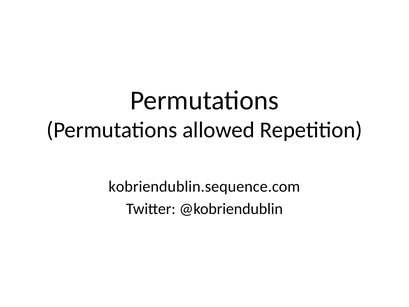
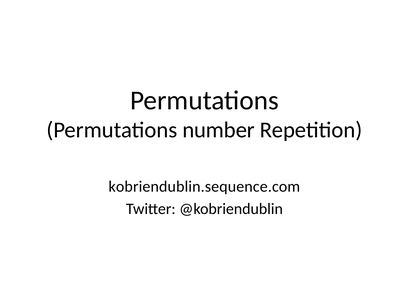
allowed: allowed -> number (219, 130)
